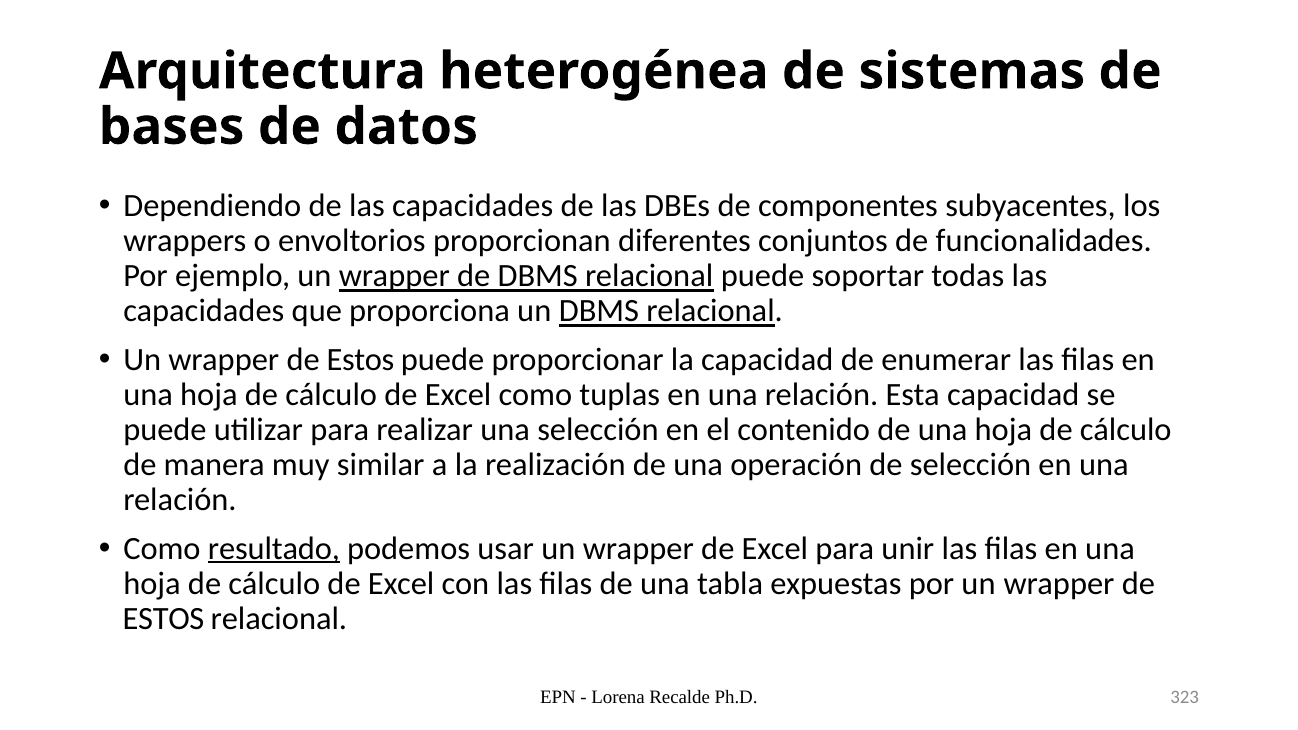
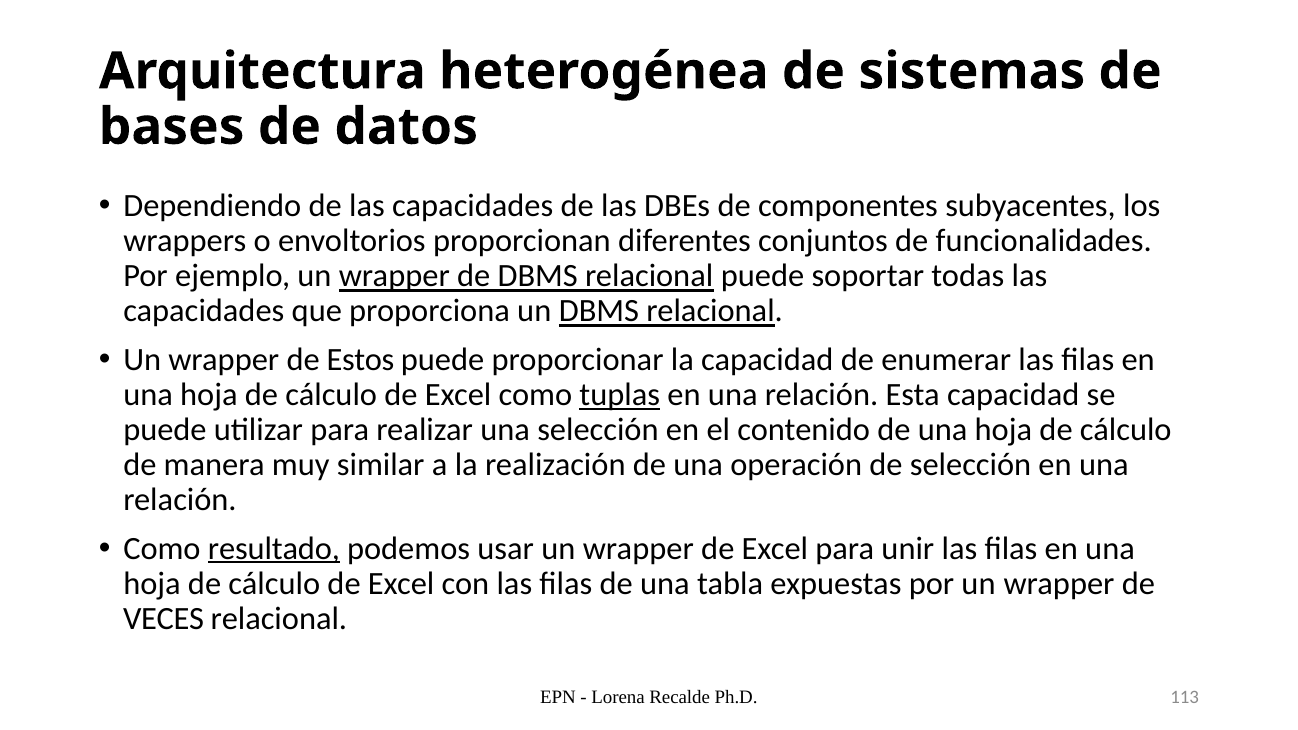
tuplas underline: none -> present (620, 395)
ESTOS: ESTOS -> VECES (164, 619)
323: 323 -> 113 (1185, 697)
